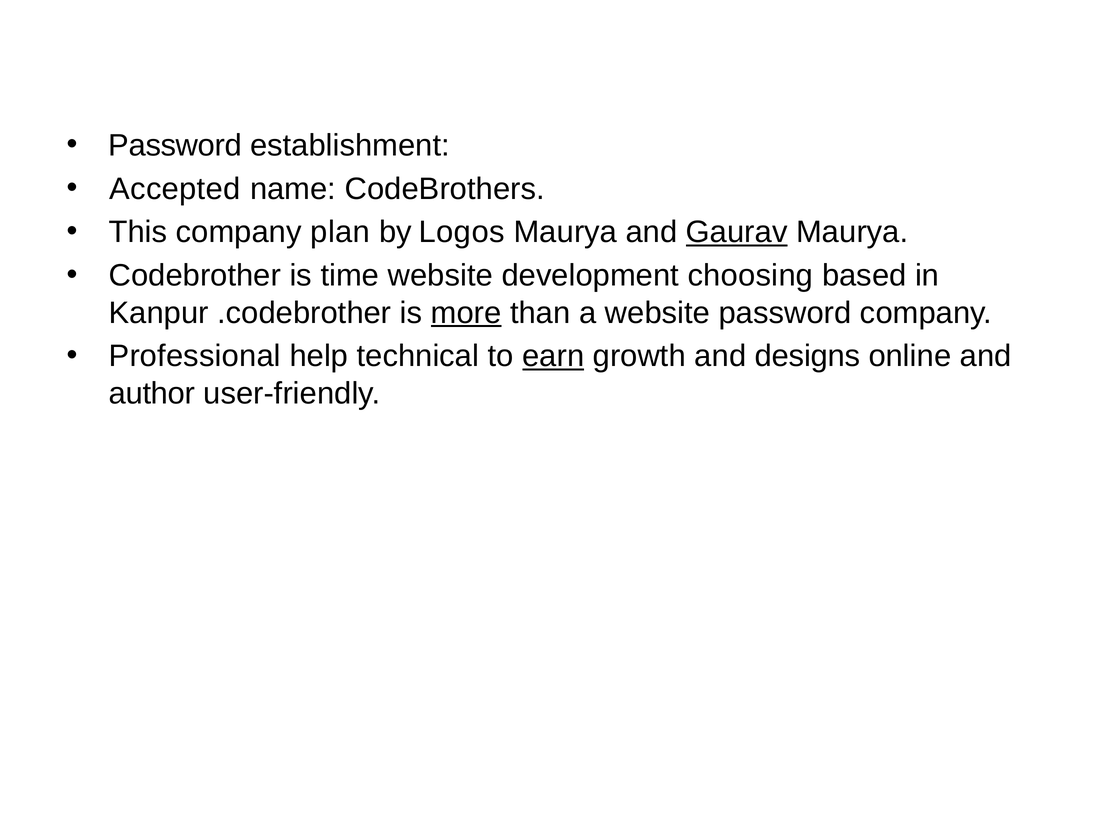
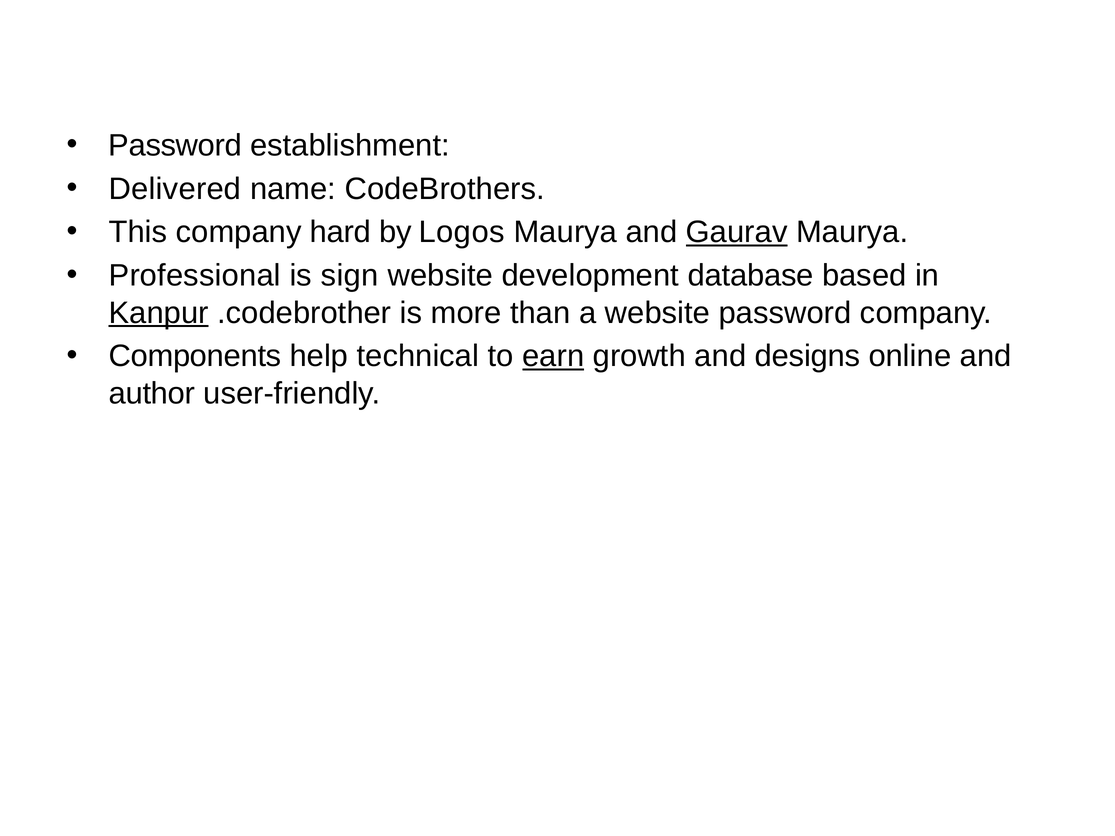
Accepted: Accepted -> Delivered (175, 189)
plan: plan -> hard (341, 232)
Codebrother: Codebrother -> Professional (195, 276)
time: time -> sign (350, 276)
choosing: choosing -> database (751, 276)
Kanpur underline: none -> present (159, 313)
more underline: present -> none (466, 313)
Professional: Professional -> Components (195, 356)
